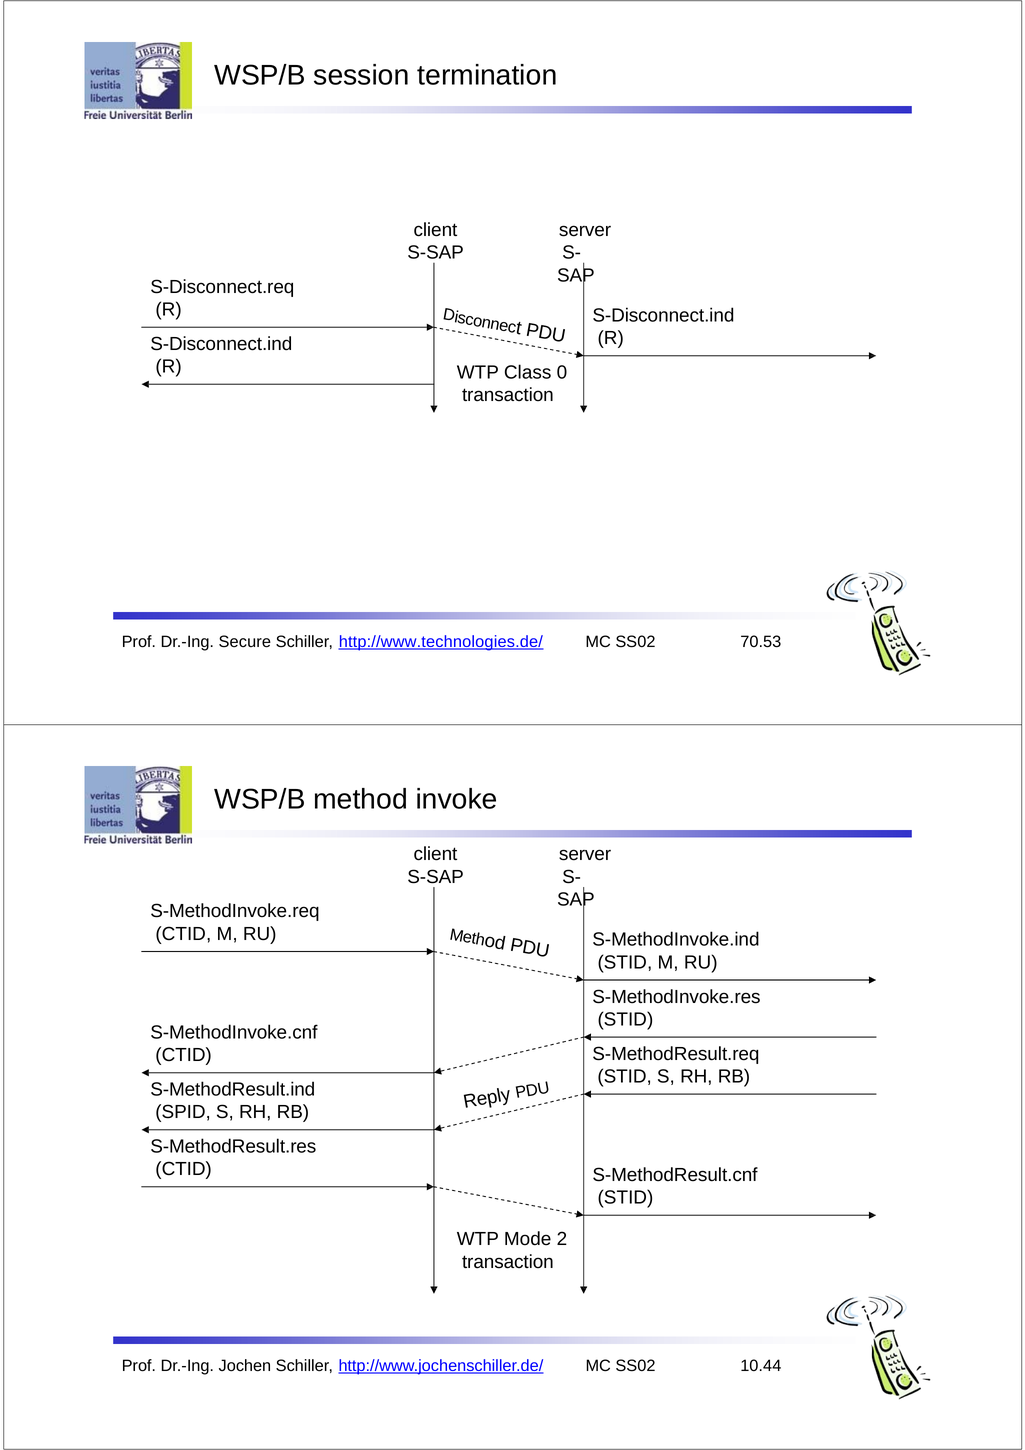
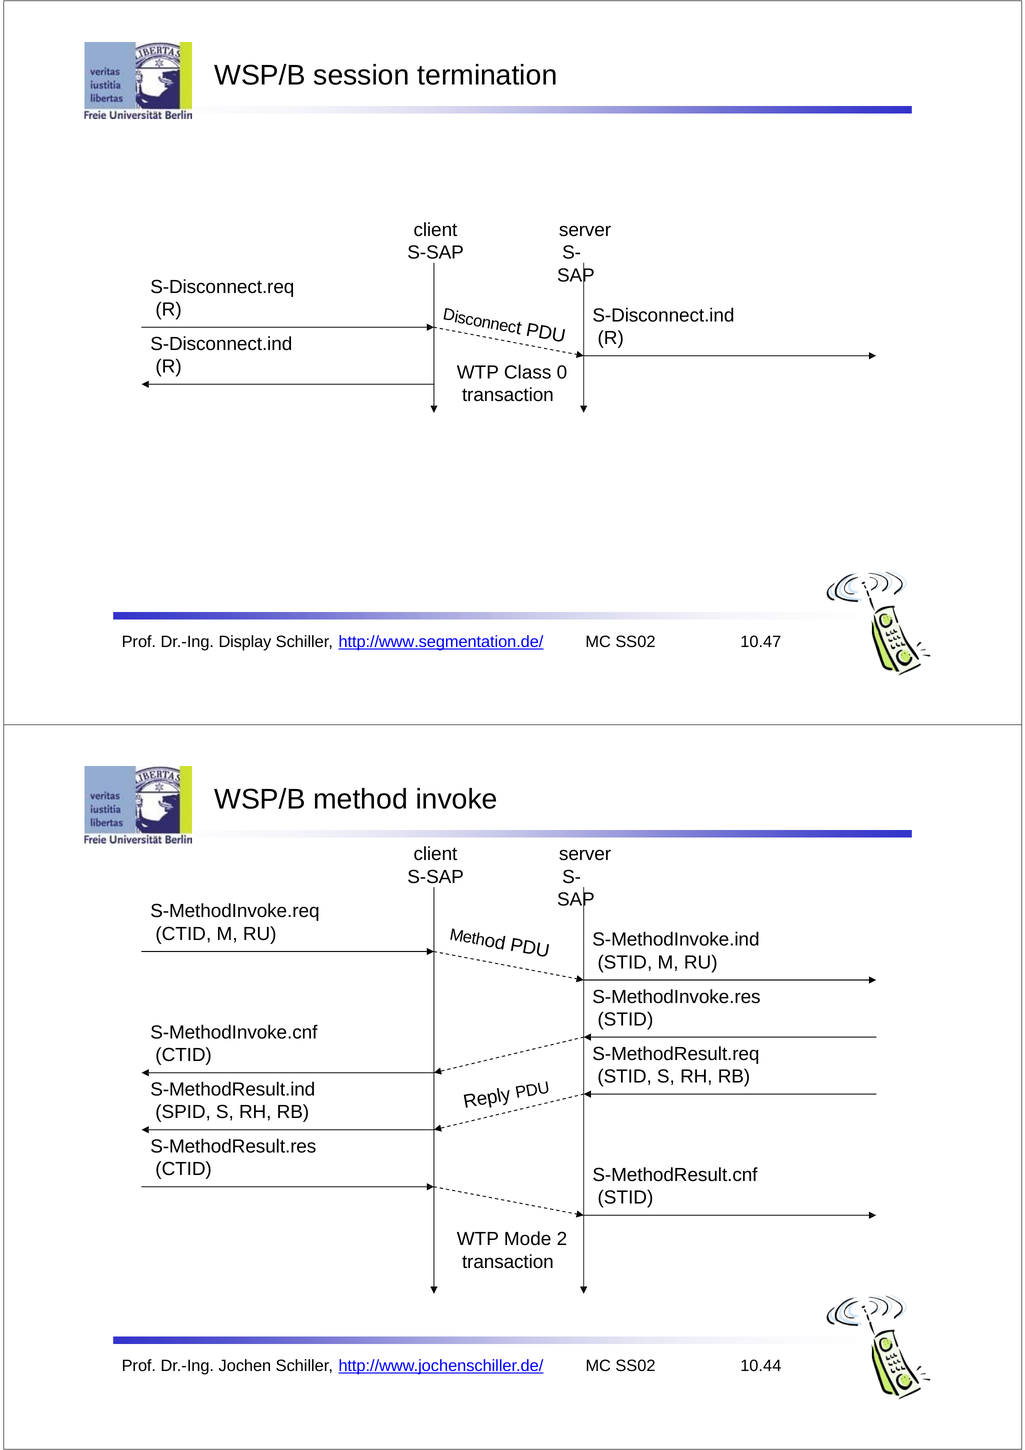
Secure: Secure -> Display (245, 642)
http://www.technologies.de/: http://www.technologies.de/ -> http://www.segmentation.de/ (441, 642)
70.53: 70.53 -> 10.47 (761, 642)
